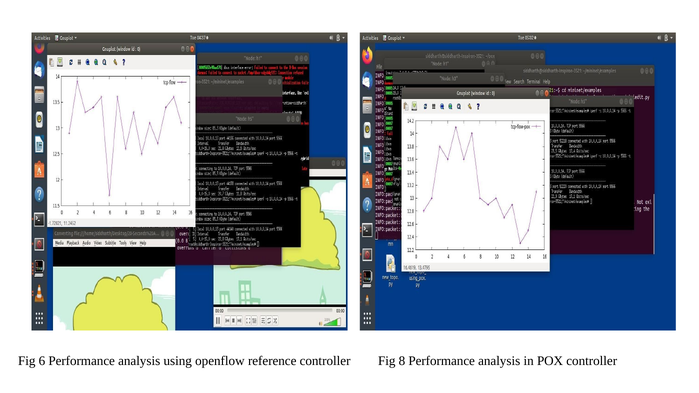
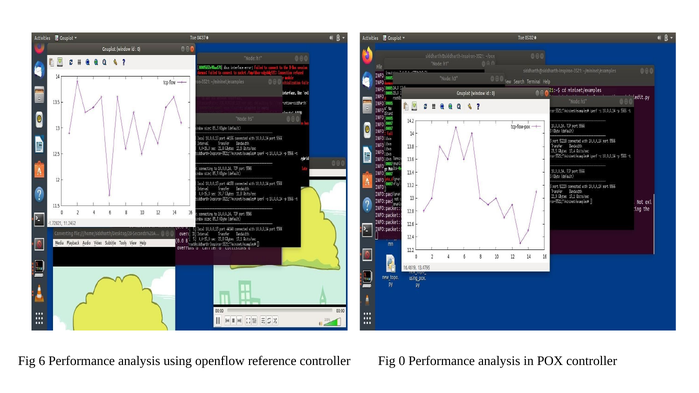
8: 8 -> 0 (402, 361)
